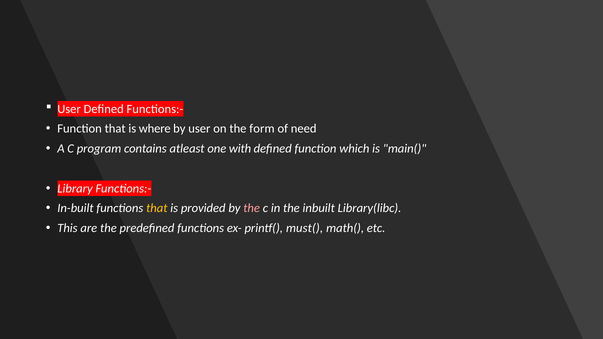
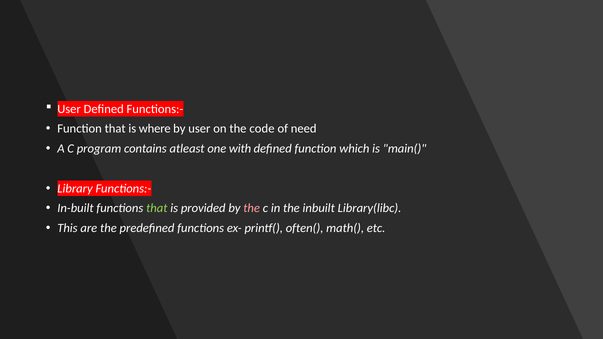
form: form -> code (262, 129)
that colour: yellow -> light green (157, 208)
must(: must( -> often( (305, 228)
